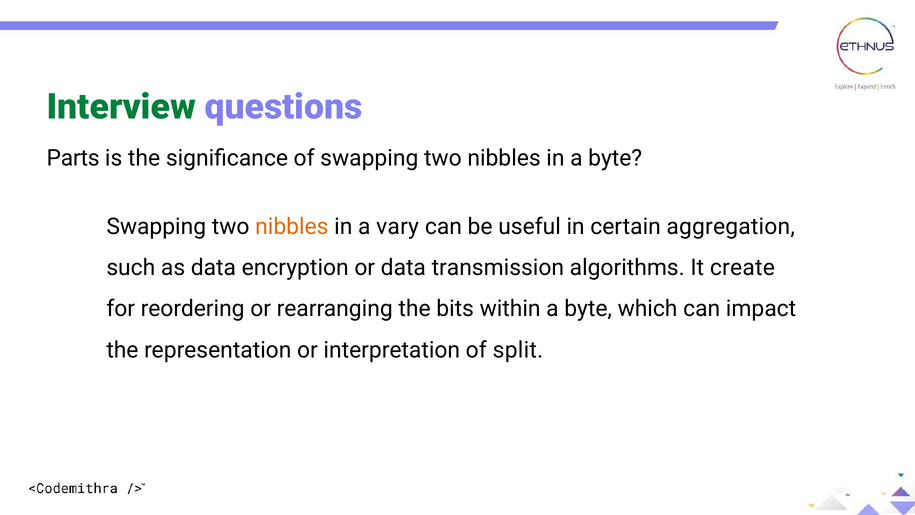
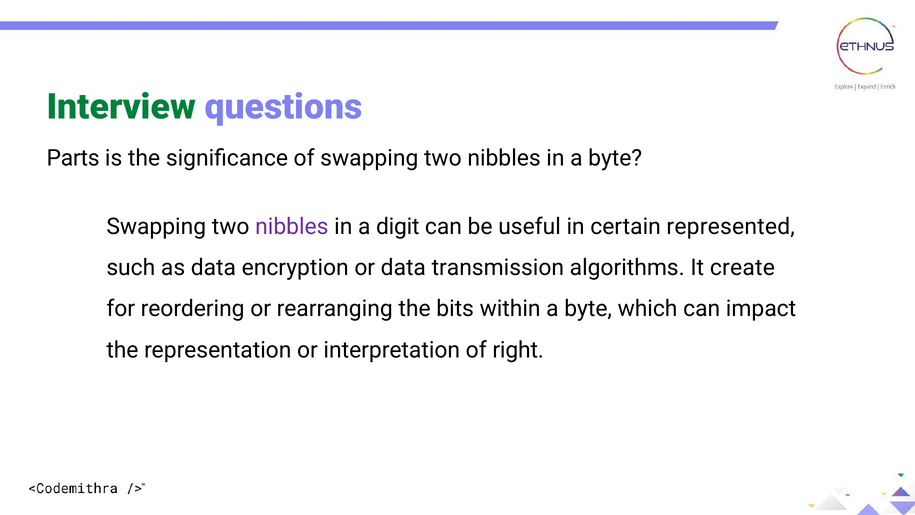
nibbles colour: orange -> purple (292, 226)
vary: vary -> digit (398, 226)
aggregation: aggregation -> represented (731, 226)
split: split -> right (518, 350)
